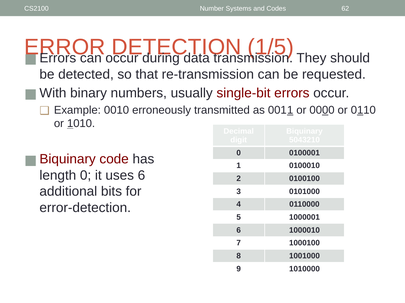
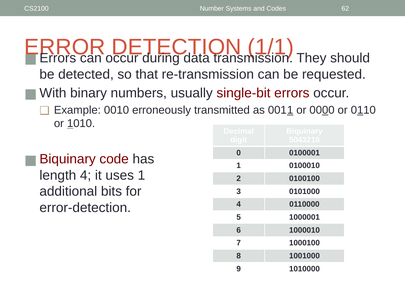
1/5: 1/5 -> 1/1 (271, 47)
length 0: 0 -> 4 (86, 176)
uses 6: 6 -> 1 (141, 176)
